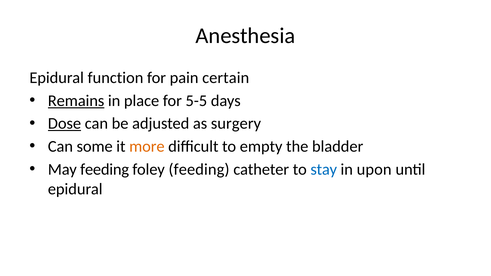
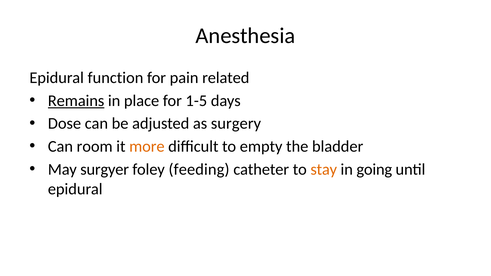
certain: certain -> related (226, 78)
5-5: 5-5 -> 1-5 (196, 101)
Dose underline: present -> none (64, 124)
some: some -> room (95, 147)
May feeding: feeding -> surgyer (105, 170)
stay colour: blue -> orange (324, 170)
upon: upon -> going (374, 170)
